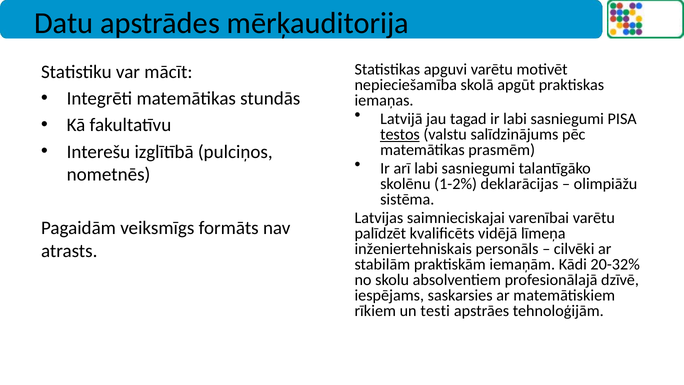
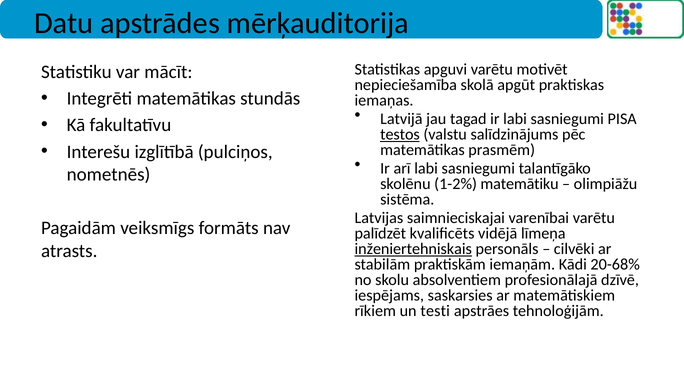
deklarācijas: deklarācijas -> matemātiku (520, 184)
inženiertehniskais underline: none -> present (413, 249)
20-32%: 20-32% -> 20-68% (615, 264)
